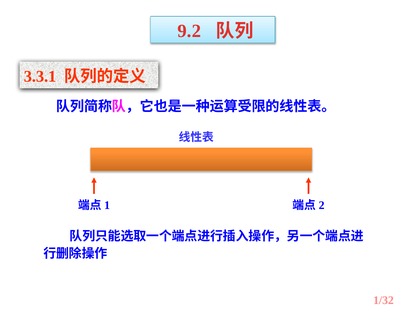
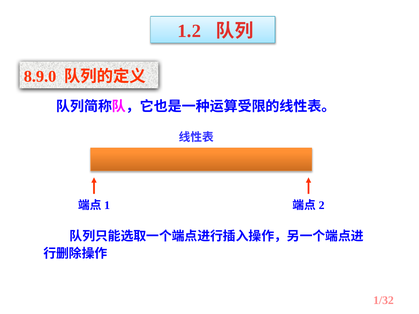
9.2: 9.2 -> 1.2 (189, 31)
3.3.1: 3.3.1 -> 8.9.0 (40, 76)
